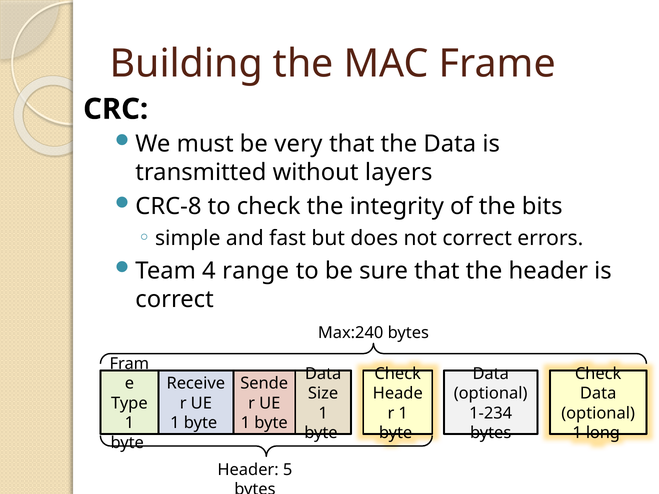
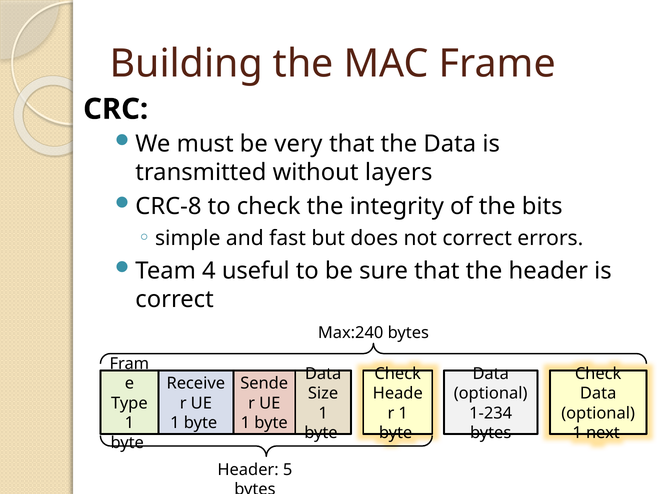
range: range -> useful (256, 271)
long: long -> next (603, 433)
